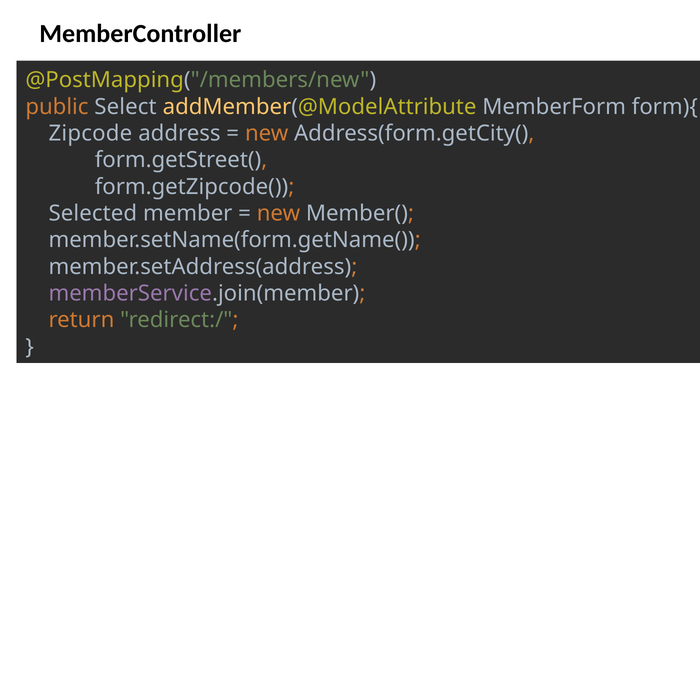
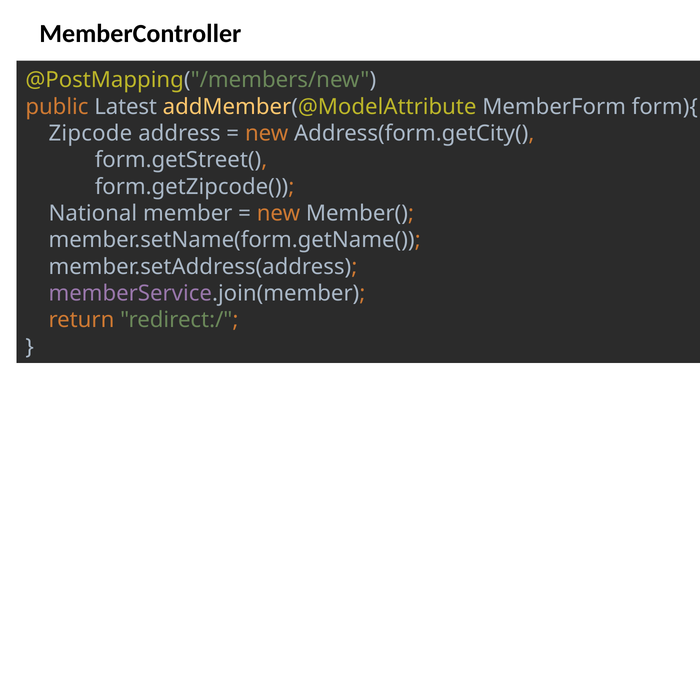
Select: Select -> Latest (126, 107)
Selected: Selected -> National (93, 213)
